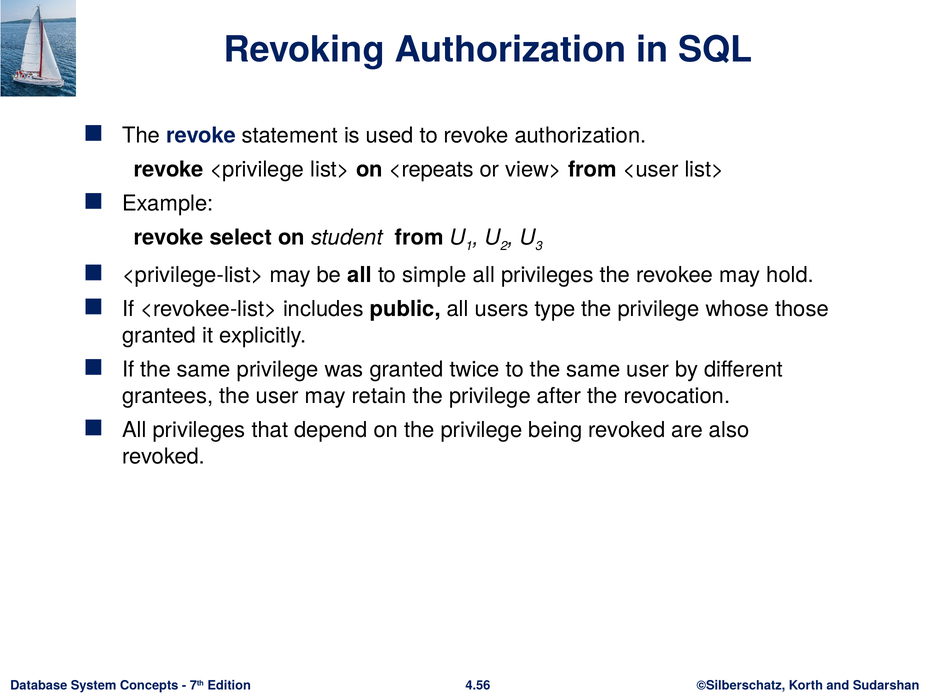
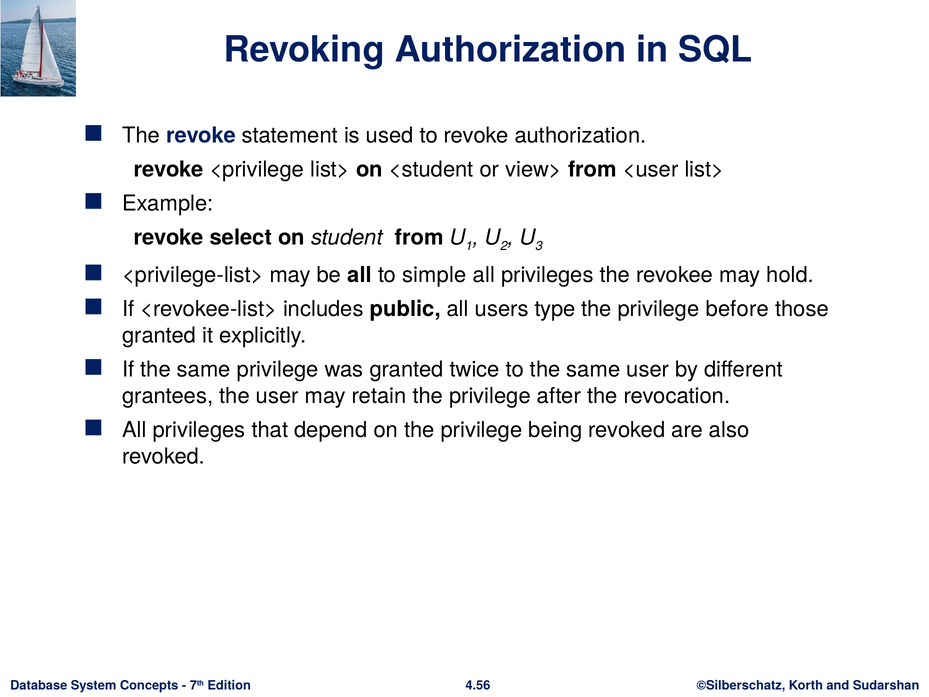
<repeats: <repeats -> <student (431, 169)
whose: whose -> before (737, 309)
